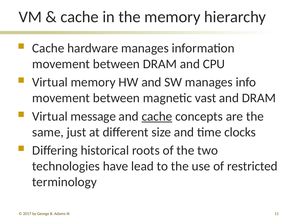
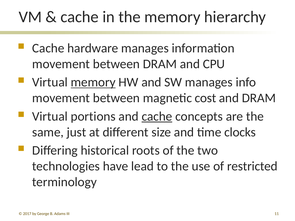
memory underline: none -> present (93, 82)
vast: vast -> cost (206, 98)
message: message -> portions (93, 116)
